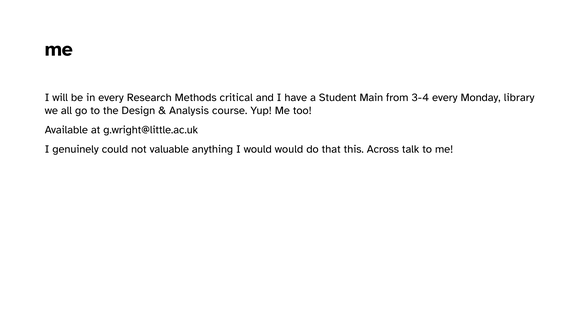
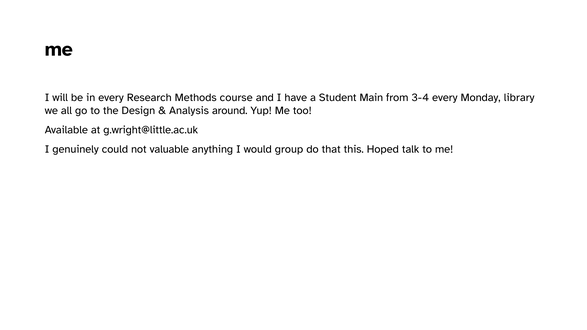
critical: critical -> course (236, 97)
course: course -> around (230, 111)
would would: would -> group (289, 149)
Across: Across -> Hoped (383, 149)
